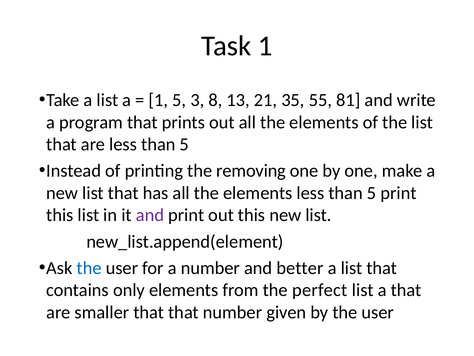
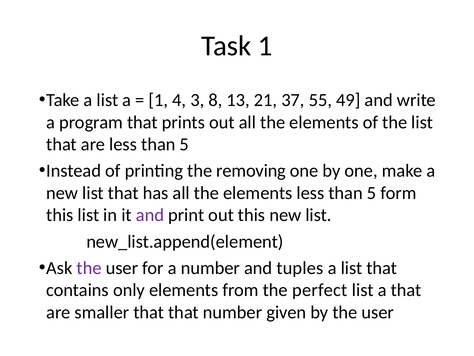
1 5: 5 -> 4 (179, 100)
35: 35 -> 37 (293, 100)
81: 81 -> 49 (348, 100)
5 print: print -> form (399, 193)
the colour: blue -> purple (89, 268)
better: better -> tuples (300, 268)
